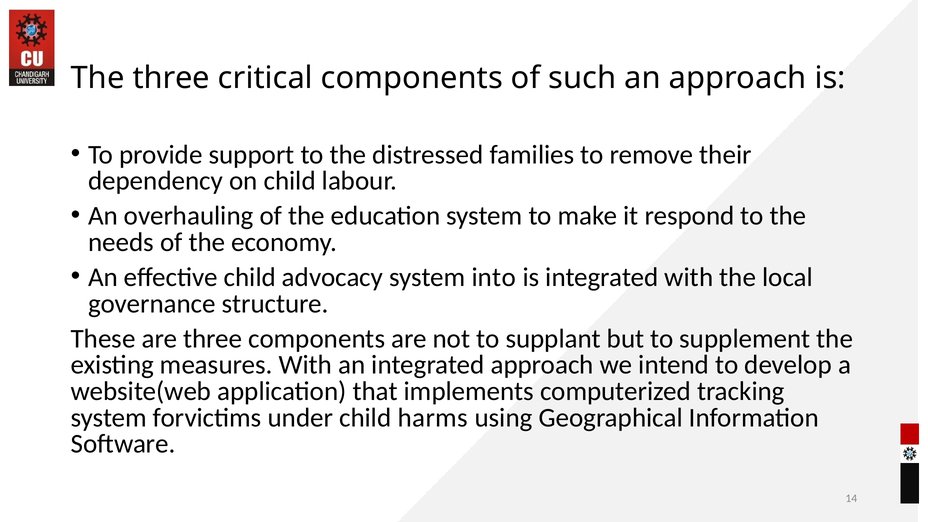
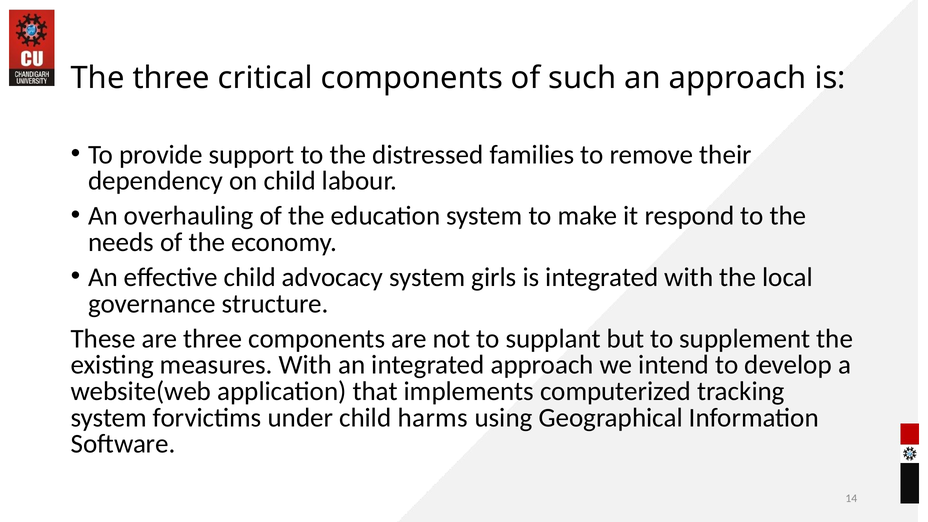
into: into -> girls (494, 277)
